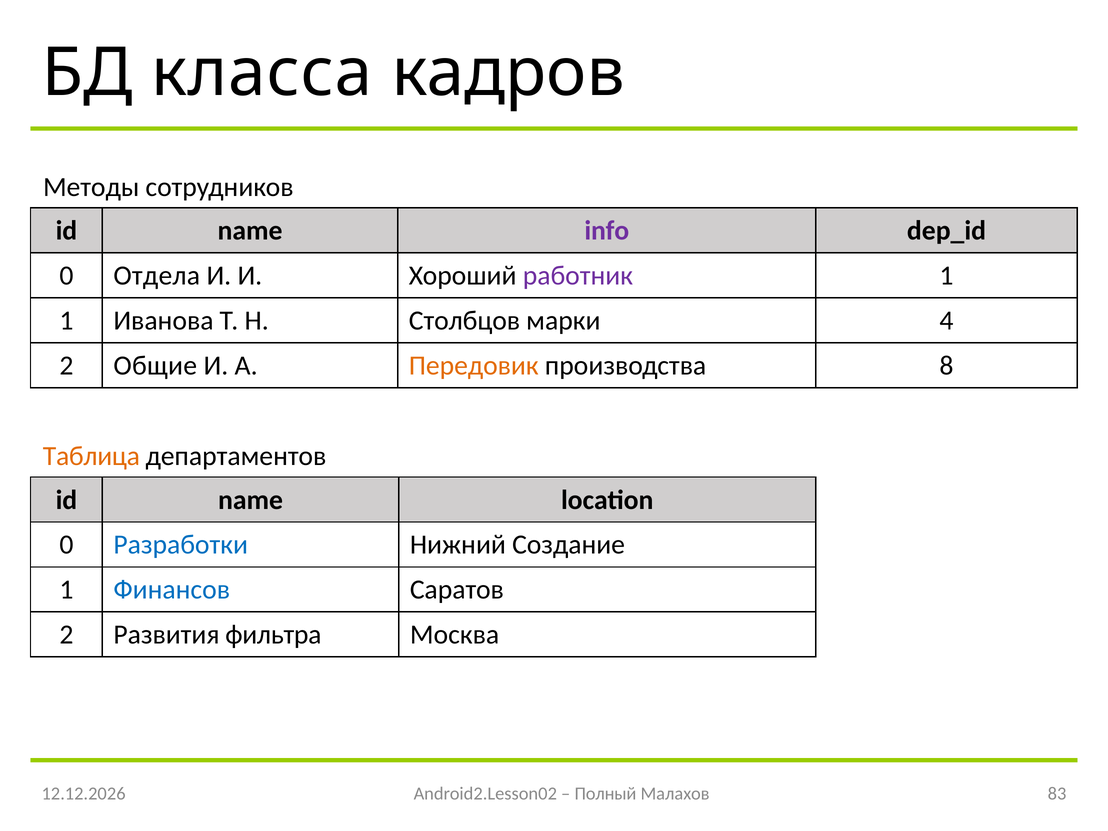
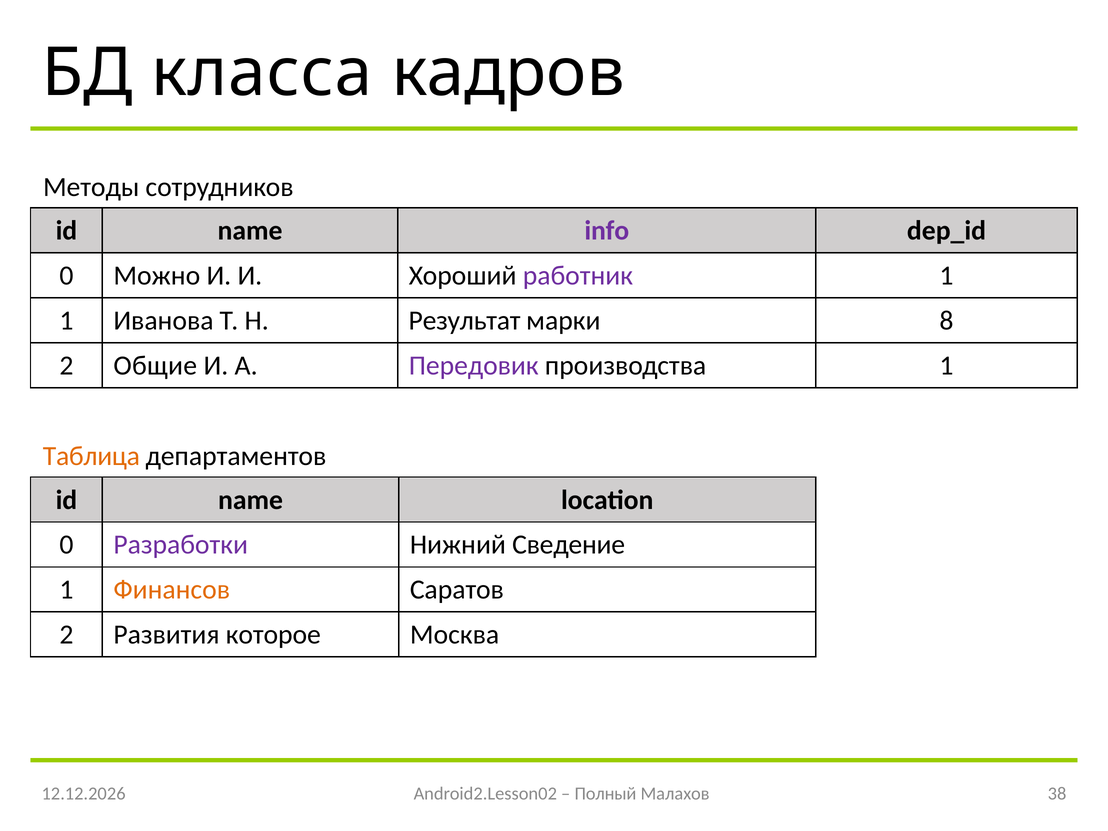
Отдела: Отдела -> Можно (157, 276)
Столбцов: Столбцов -> Результат (465, 321)
4: 4 -> 8 (946, 321)
Передовик colour: orange -> purple (474, 365)
производства 8: 8 -> 1 (946, 365)
Разработки colour: blue -> purple (181, 545)
Создание: Создание -> Сведение (569, 545)
Финансов colour: blue -> orange (172, 590)
фильтра: фильтра -> которое (273, 635)
83: 83 -> 38 (1057, 793)
